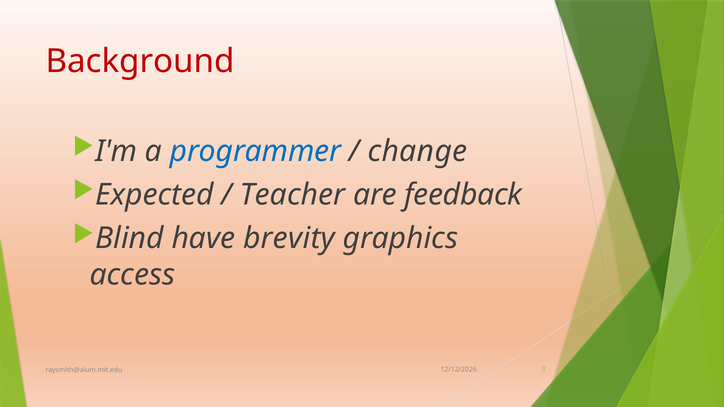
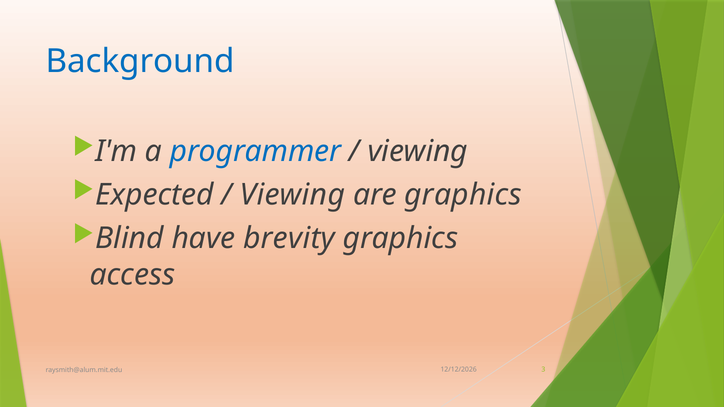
Background colour: red -> blue (140, 61)
change: change -> viewing (418, 151)
Teacher: Teacher -> Viewing (292, 195)
are feedback: feedback -> graphics (463, 195)
